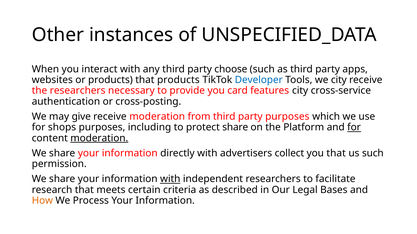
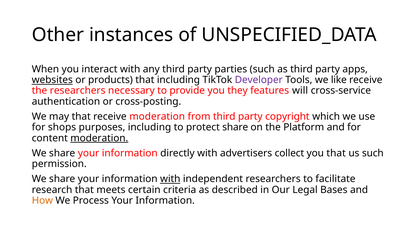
choose: choose -> parties (231, 69)
websites underline: none -> present (52, 80)
that products: products -> including (178, 80)
Developer colour: blue -> purple (259, 80)
we city: city -> like (339, 80)
card: card -> they (238, 91)
features city: city -> will (300, 91)
may give: give -> that (81, 117)
party purposes: purposes -> copyright (287, 117)
for underline: present -> none (354, 128)
